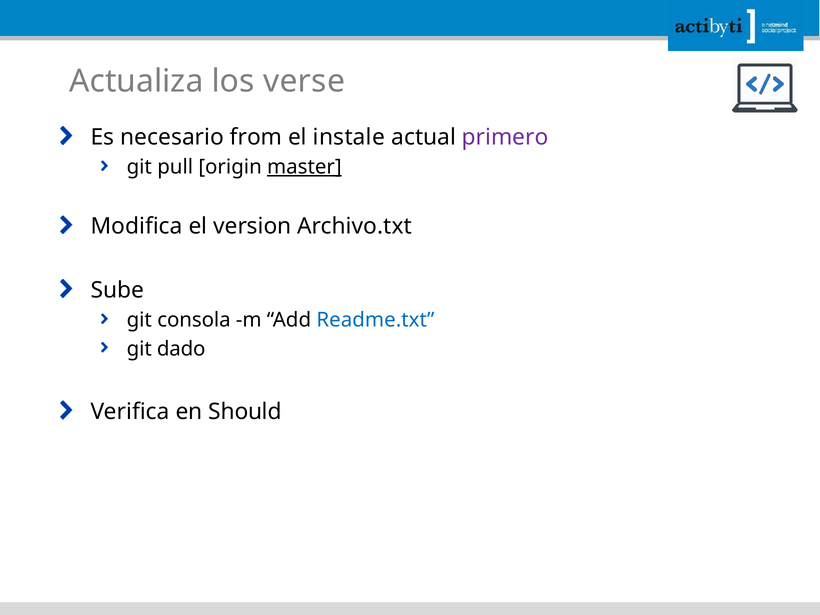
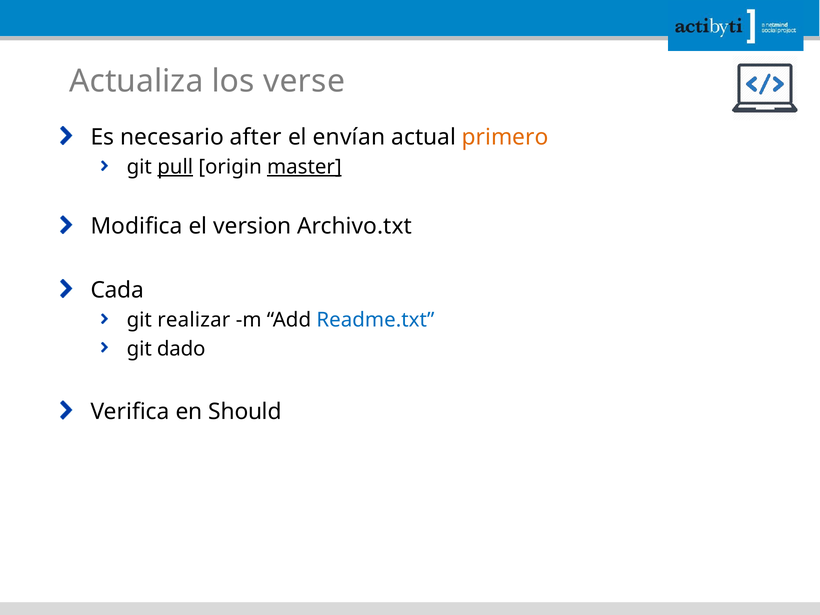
from: from -> after (256, 137)
instale: instale -> envían (349, 137)
primero colour: purple -> orange (505, 137)
pull underline: none -> present (175, 167)
Sube: Sube -> Cada (117, 290)
consola: consola -> realizar (194, 320)
